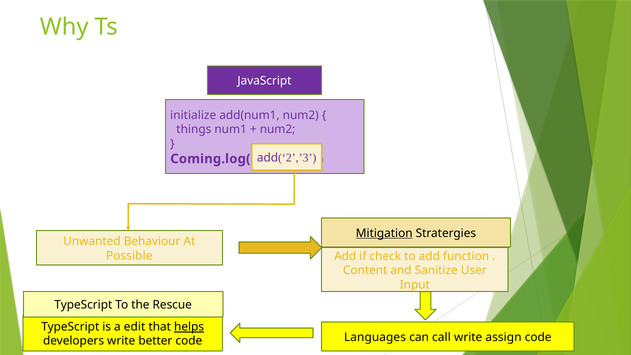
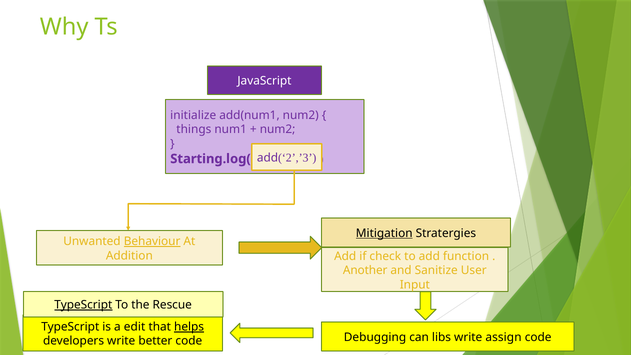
Coming.log(: Coming.log( -> Starting.log( (210, 159)
Behaviour underline: none -> present (152, 241)
Possible: Possible -> Addition (129, 256)
Content: Content -> Another (365, 270)
TypeScript underline: none -> present (83, 305)
Languages: Languages -> Debugging (375, 337)
call: call -> libs (441, 337)
